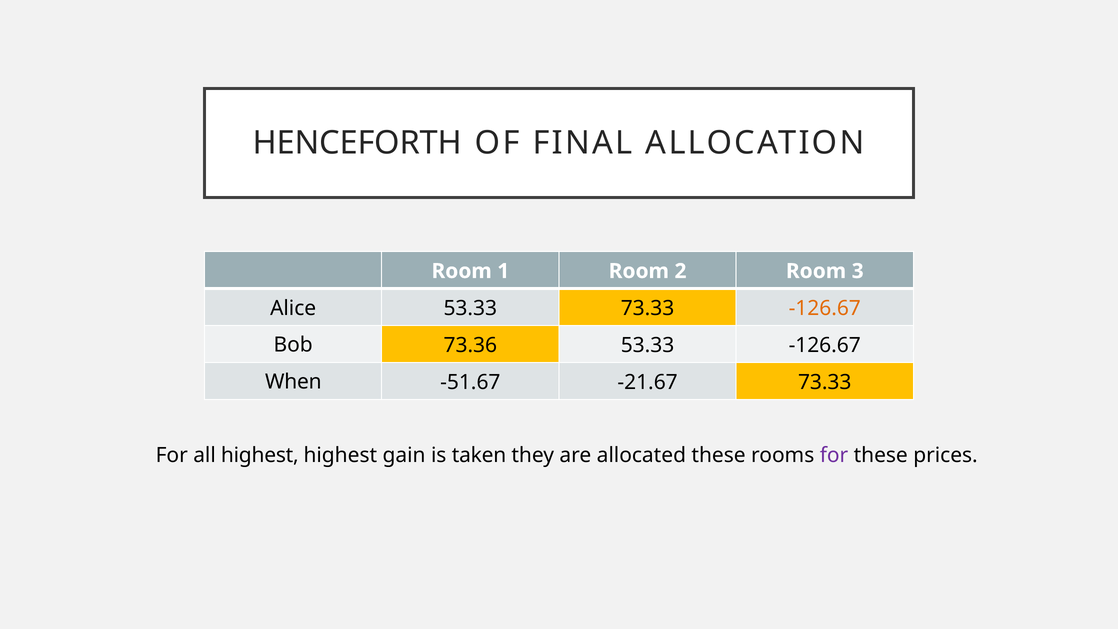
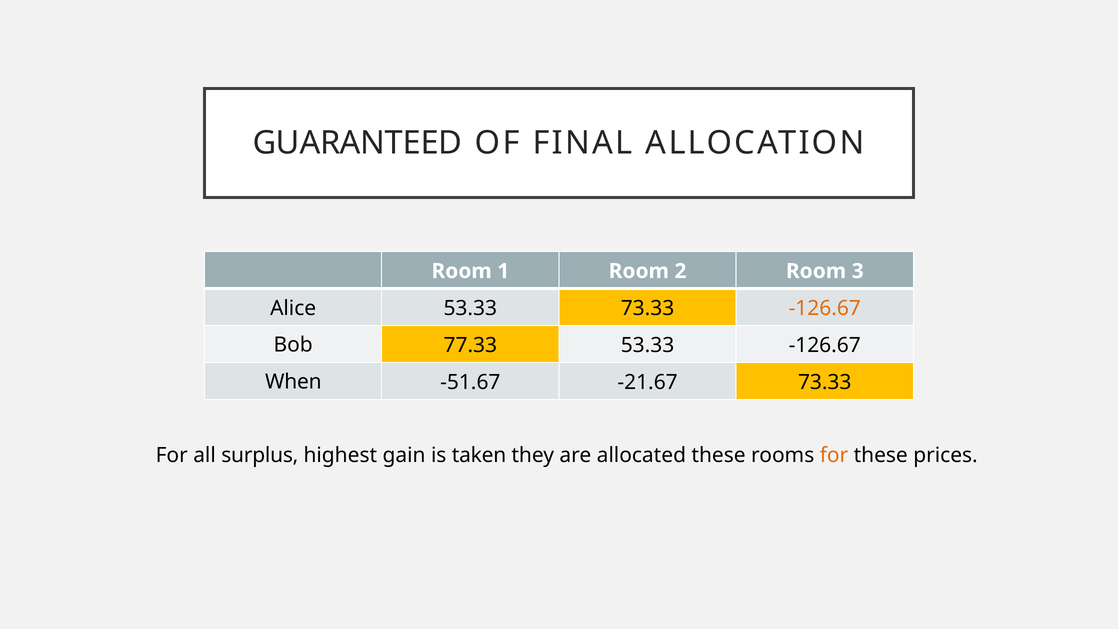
HENCEFORTH: HENCEFORTH -> GUARANTEED (357, 143)
73.36: 73.36 -> 77.33 (470, 345)
all highest: highest -> surplus (260, 455)
for colour: purple -> orange (834, 455)
